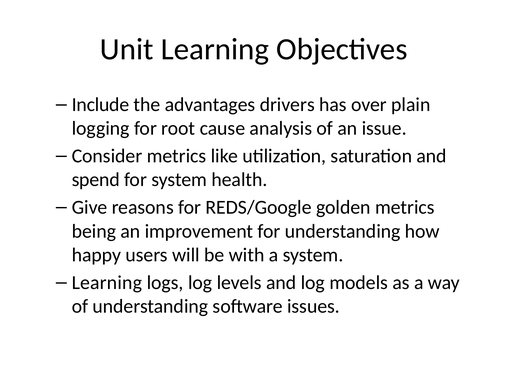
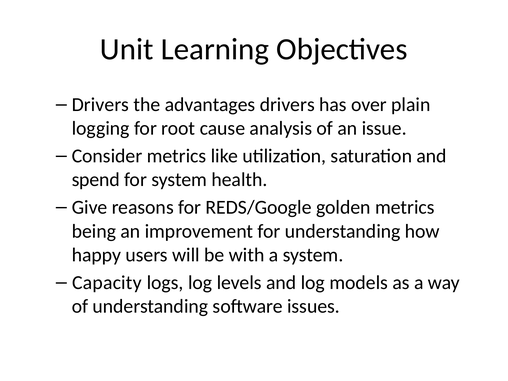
Include: Include -> Drivers (100, 105)
Learning: Learning -> Capacity (107, 283)
